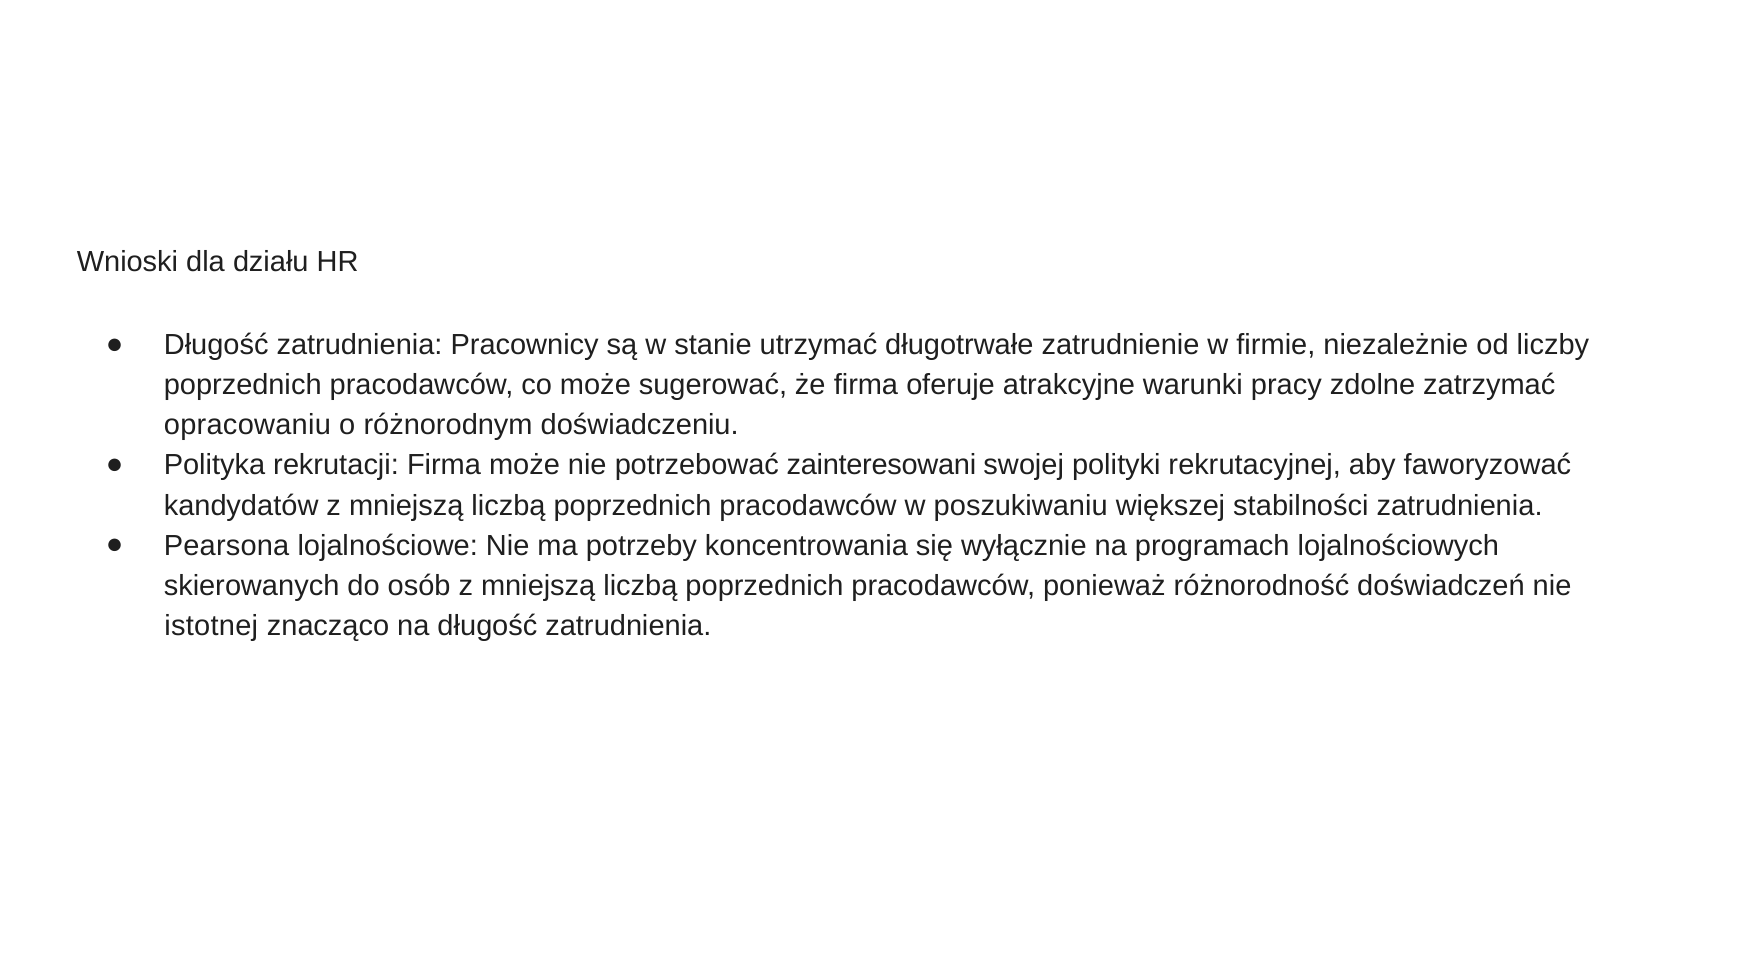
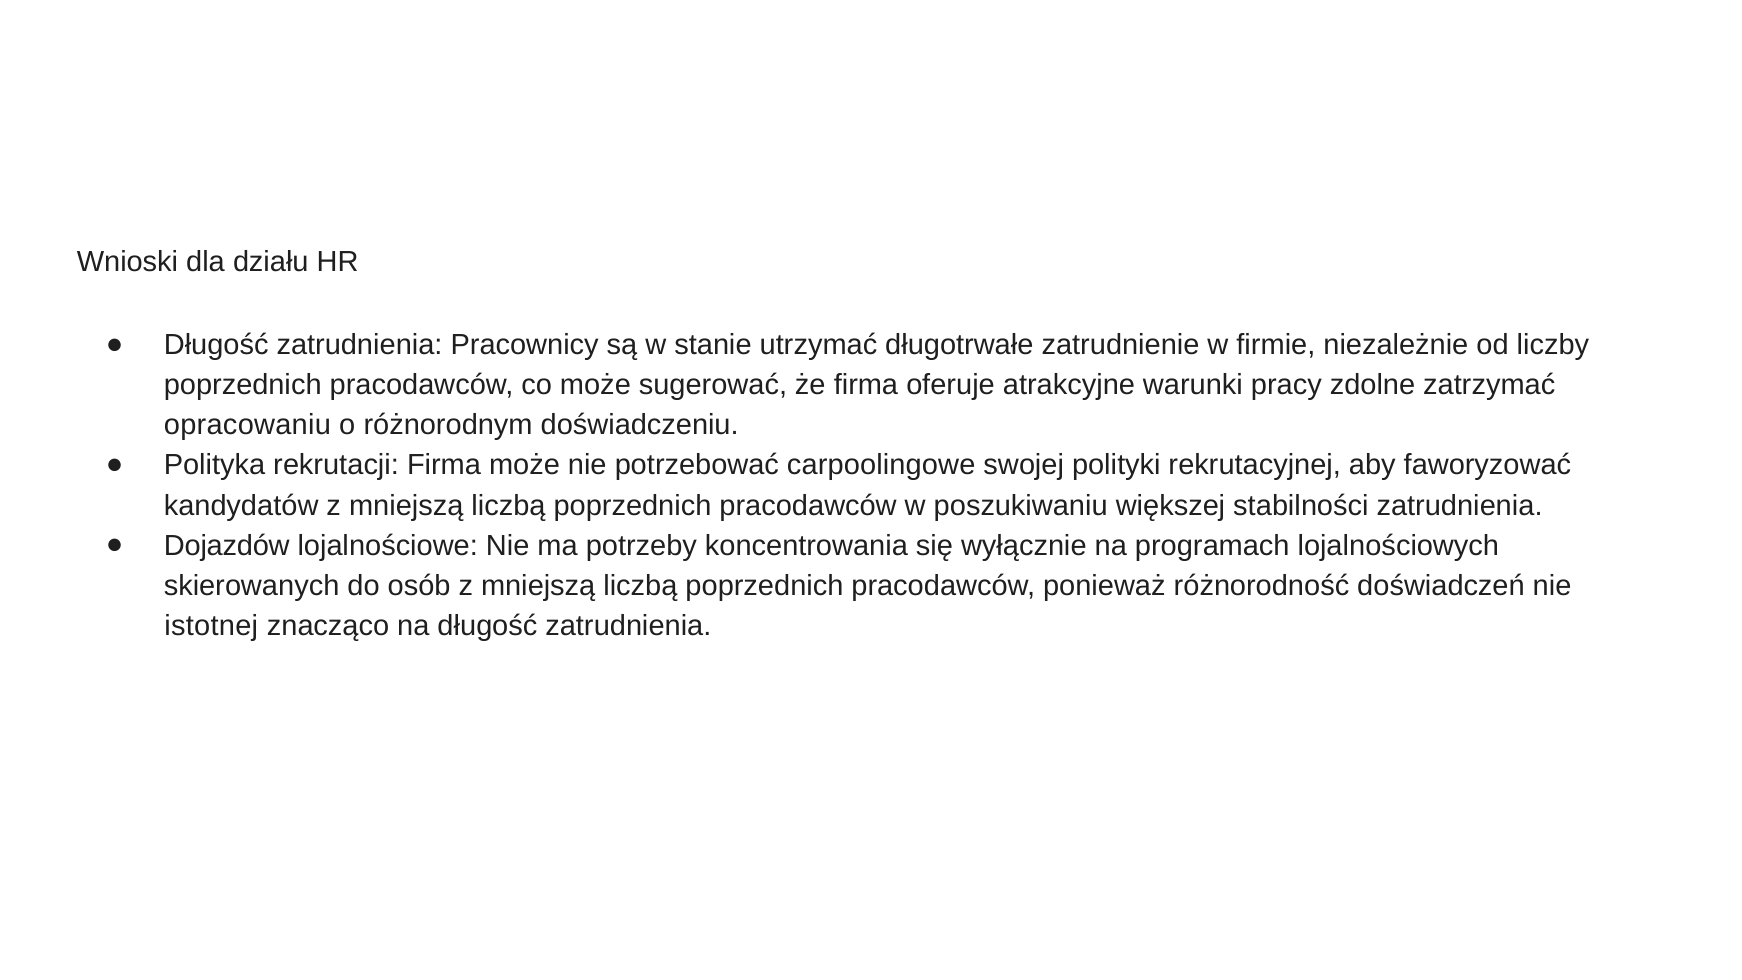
zainteresowani: zainteresowani -> carpoolingowe (881, 465)
Pearsona: Pearsona -> Dojazdów (227, 545)
